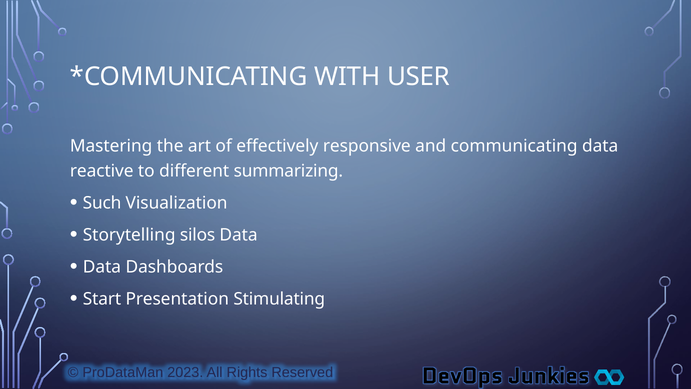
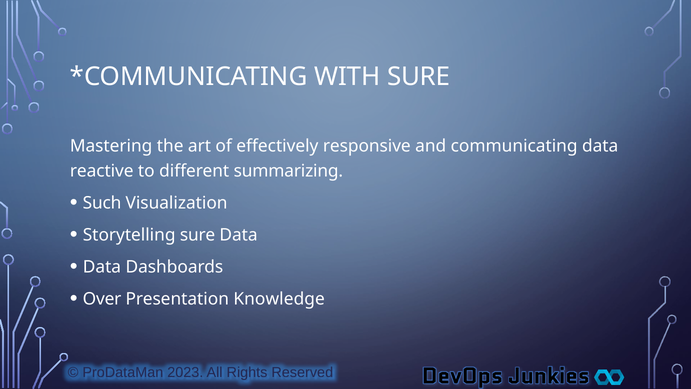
WITH USER: USER -> SURE (419, 77)
Storytelling silos: silos -> sure (198, 235)
Start: Start -> Over (102, 299)
Stimulating: Stimulating -> Knowledge (279, 299)
